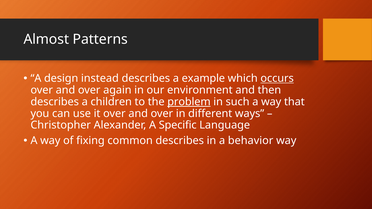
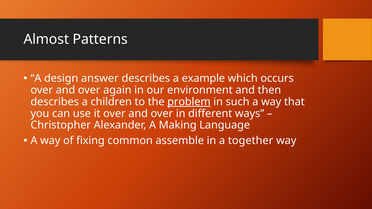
instead: instead -> answer (100, 78)
occurs underline: present -> none (277, 78)
Specific: Specific -> Making (178, 125)
common describes: describes -> assemble (180, 141)
behavior: behavior -> together (251, 141)
